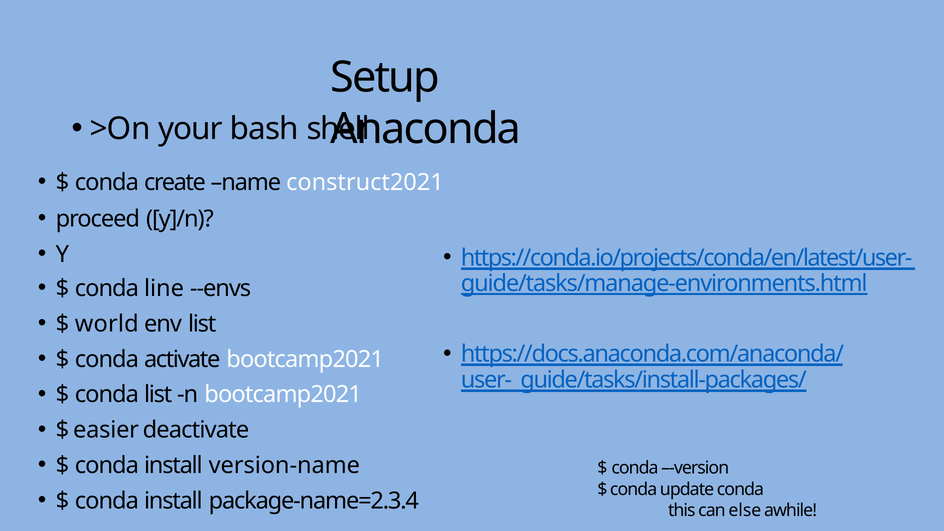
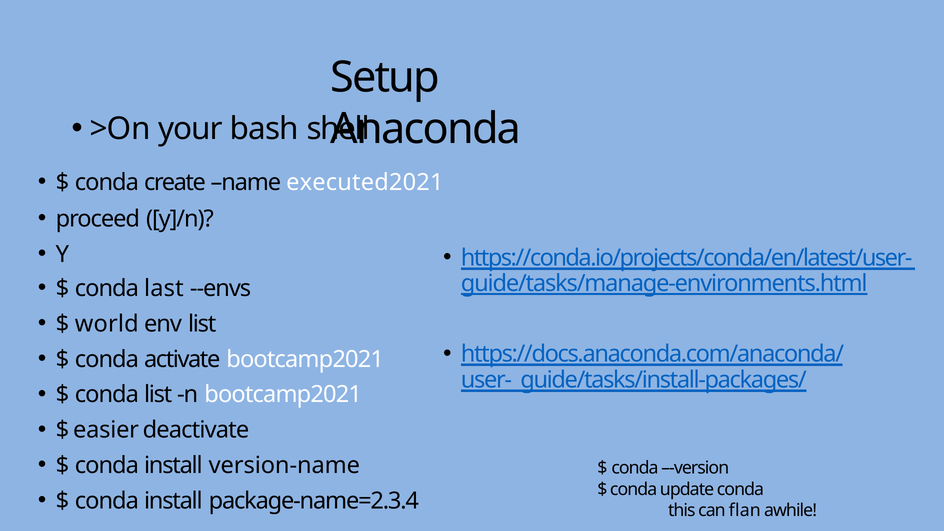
construct2021: construct2021 -> executed2021 (365, 182)
line: line -> last (164, 288)
else: else -> flan (745, 511)
